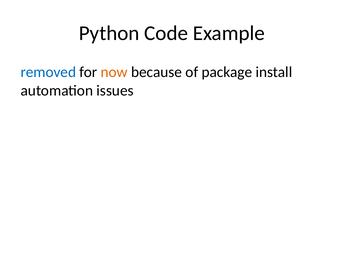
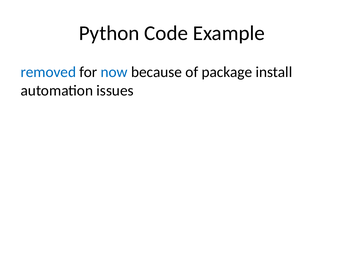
now colour: orange -> blue (114, 72)
